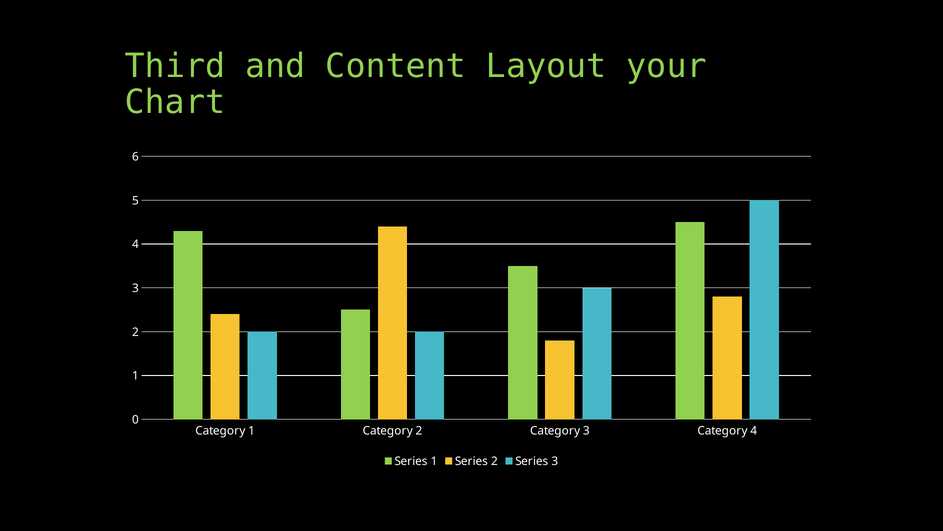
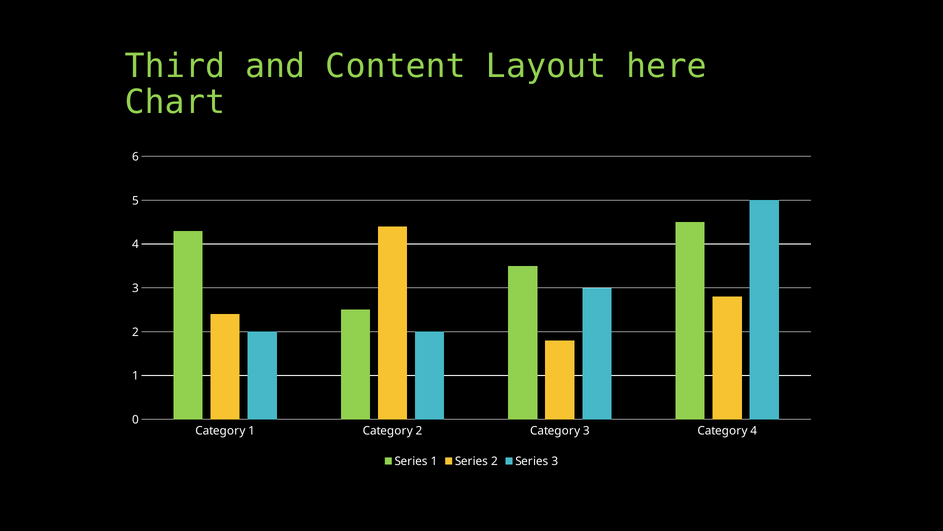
your: your -> here (667, 66)
